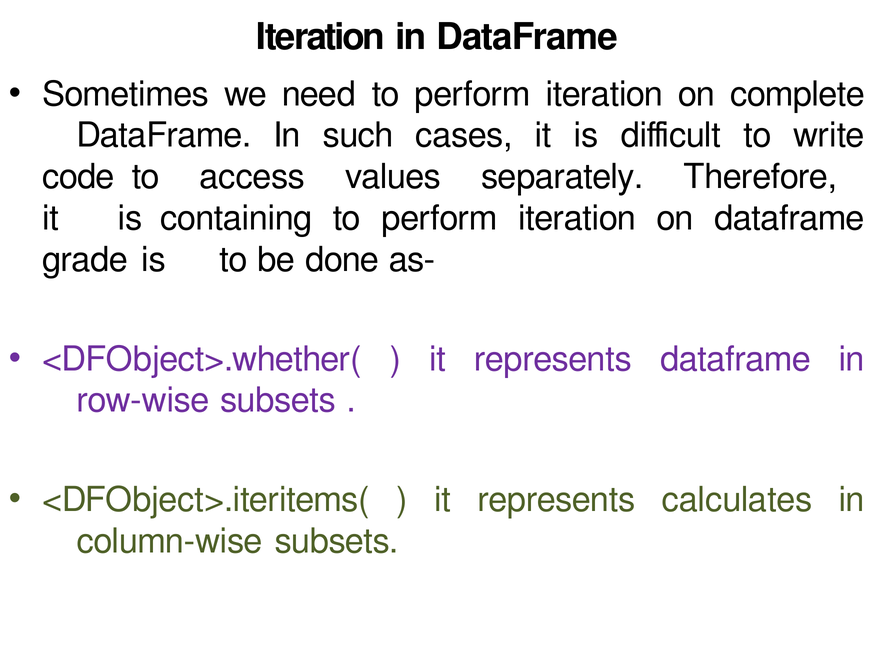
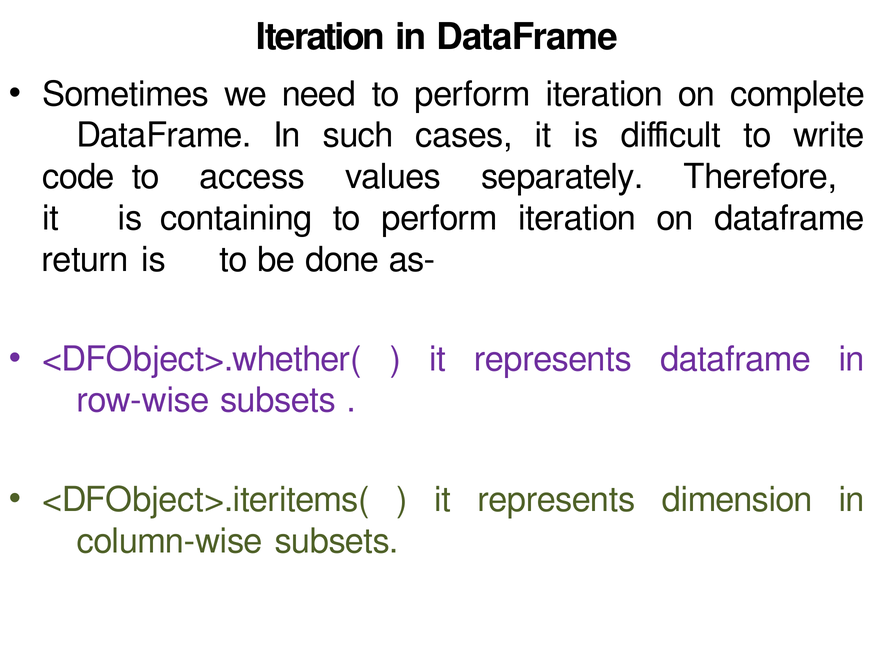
grade: grade -> return (85, 260)
calculates: calculates -> dimension (737, 500)
